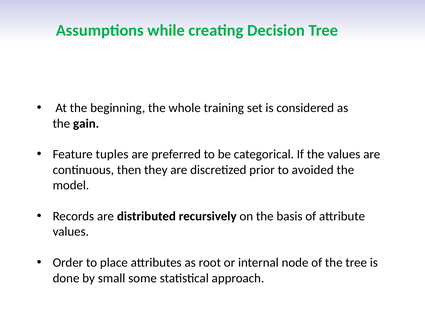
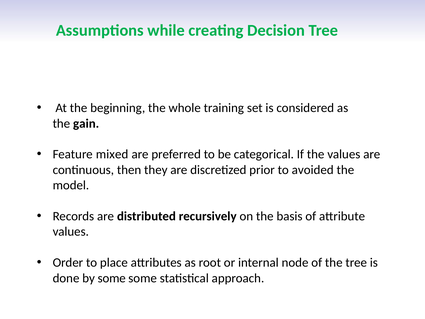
tuples: tuples -> mixed (112, 154)
by small: small -> some (112, 278)
